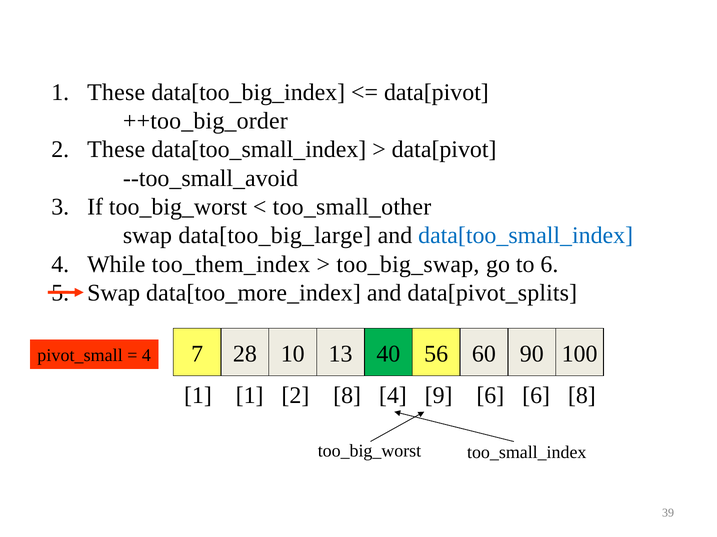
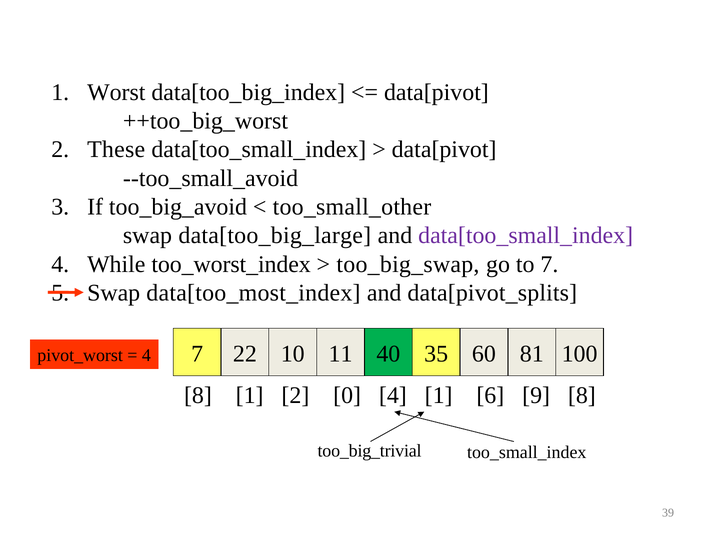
1 These: These -> Worst (116, 92)
++too_big_order: ++too_big_order -> ++too_big_worst (206, 121)
If too_big_worst: too_big_worst -> too_big_avoid (178, 207)
data[too_small_index colour: blue -> purple (526, 236)
too_them_index: too_them_index -> too_worst_index (231, 265)
to 6: 6 -> 7 (549, 265)
data[too_more_index: data[too_more_index -> data[too_most_index (253, 293)
28: 28 -> 22 (245, 354)
13: 13 -> 11 (341, 354)
56: 56 -> 35 (436, 354)
90: 90 -> 81 (532, 354)
pivot_small: pivot_small -> pivot_worst (80, 356)
1: 1 -> 8 (198, 396)
2 8: 8 -> 0 (347, 396)
4 9: 9 -> 1 (439, 396)
6 6: 6 -> 9 (536, 396)
too_big_worst: too_big_worst -> too_big_trivial (370, 452)
